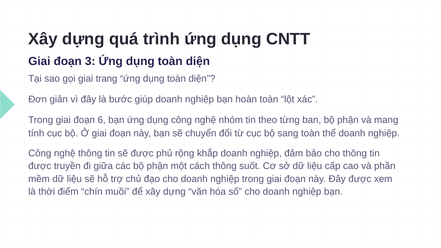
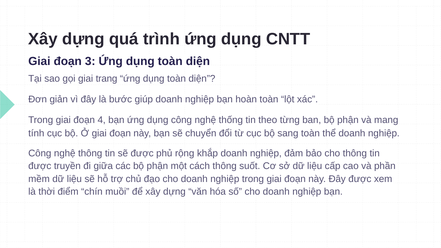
6: 6 -> 4 (102, 120)
nhóm: nhóm -> thống (231, 120)
